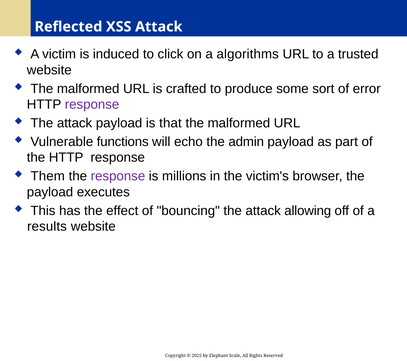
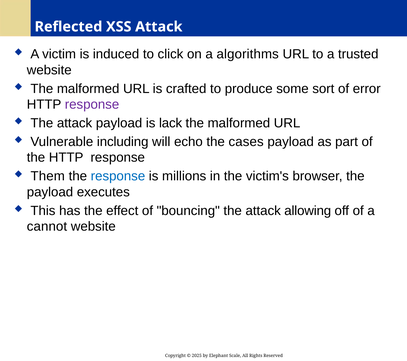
that: that -> lack (171, 123)
functions: functions -> including (123, 141)
admin: admin -> cases (246, 141)
response colour: purple -> blue (118, 176)
results: results -> cannot (47, 226)
